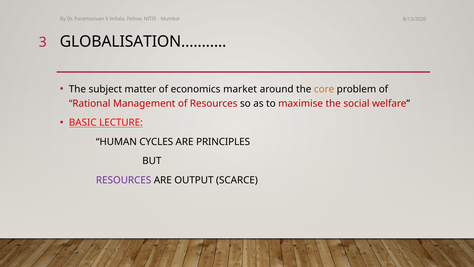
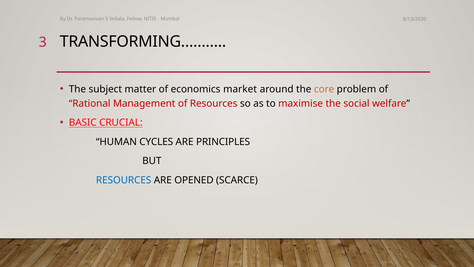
GLOBALISATION………: GLOBALISATION……… -> TRANSFORMING……… (143, 42)
LECTURE: LECTURE -> CRUCIAL (121, 123)
RESOURCES colour: purple -> blue (124, 180)
OUTPUT: OUTPUT -> OPENED (194, 180)
